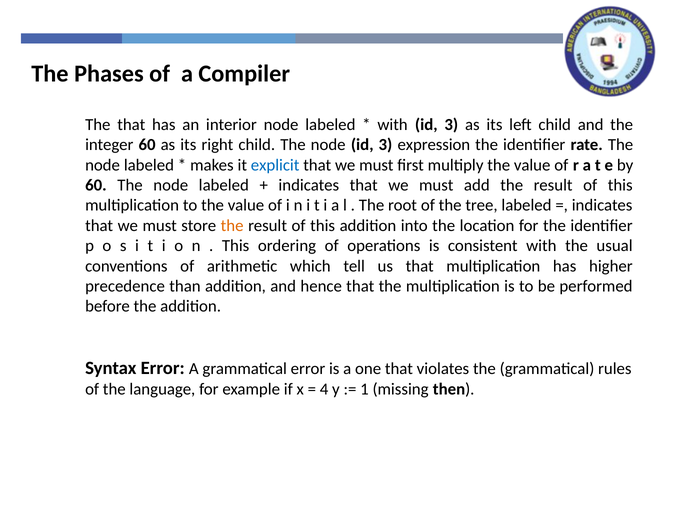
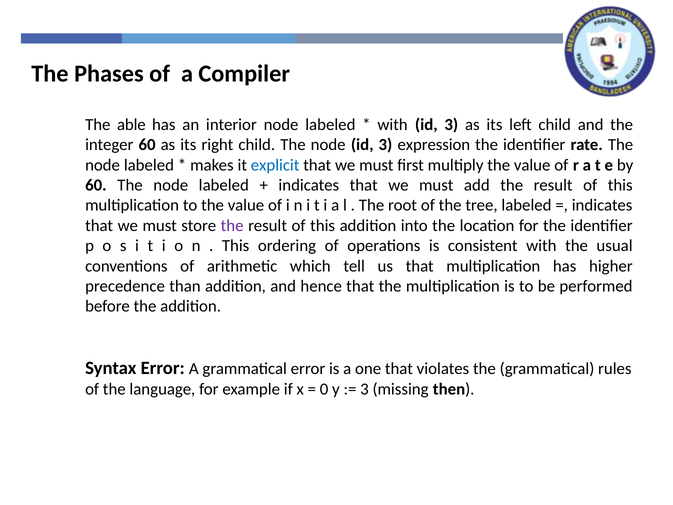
The that: that -> able (131, 124)
the colour: orange -> purple (232, 225)
4: 4 -> 0 (324, 389)
1: 1 -> 3 (364, 389)
